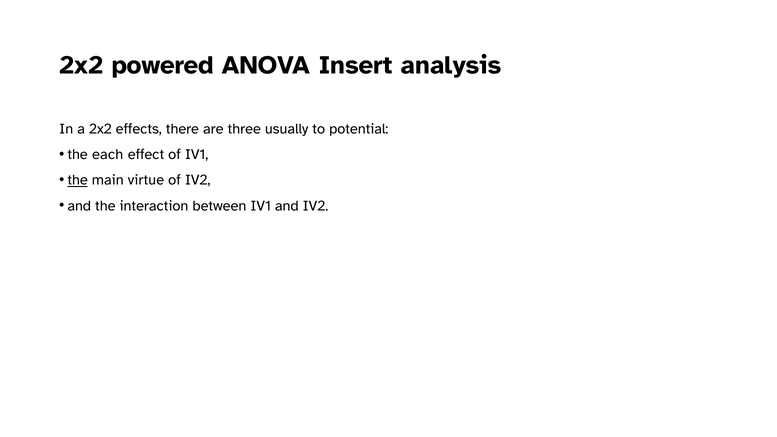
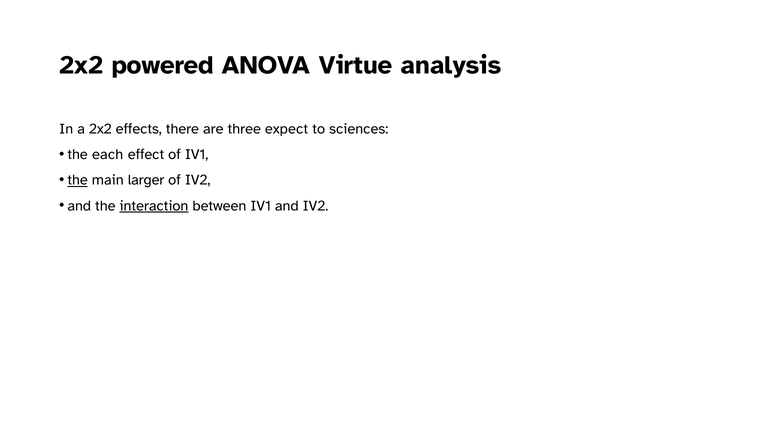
Insert: Insert -> Virtue (356, 65)
usually: usually -> expect (287, 129)
potential: potential -> sciences (359, 129)
virtue: virtue -> larger (146, 180)
interaction underline: none -> present (154, 206)
